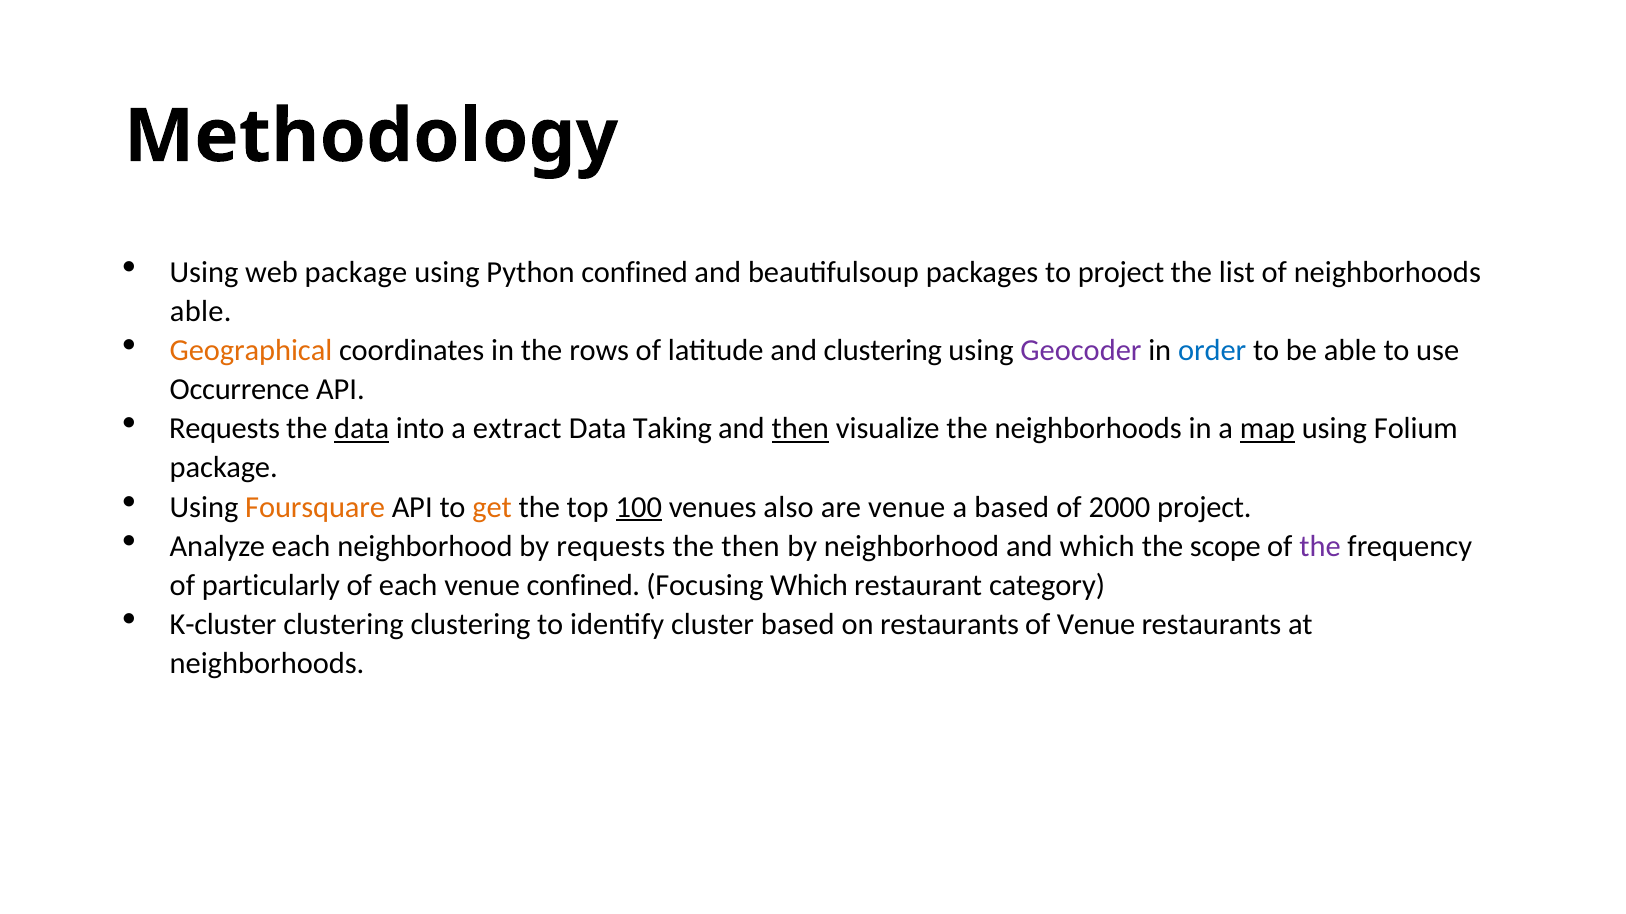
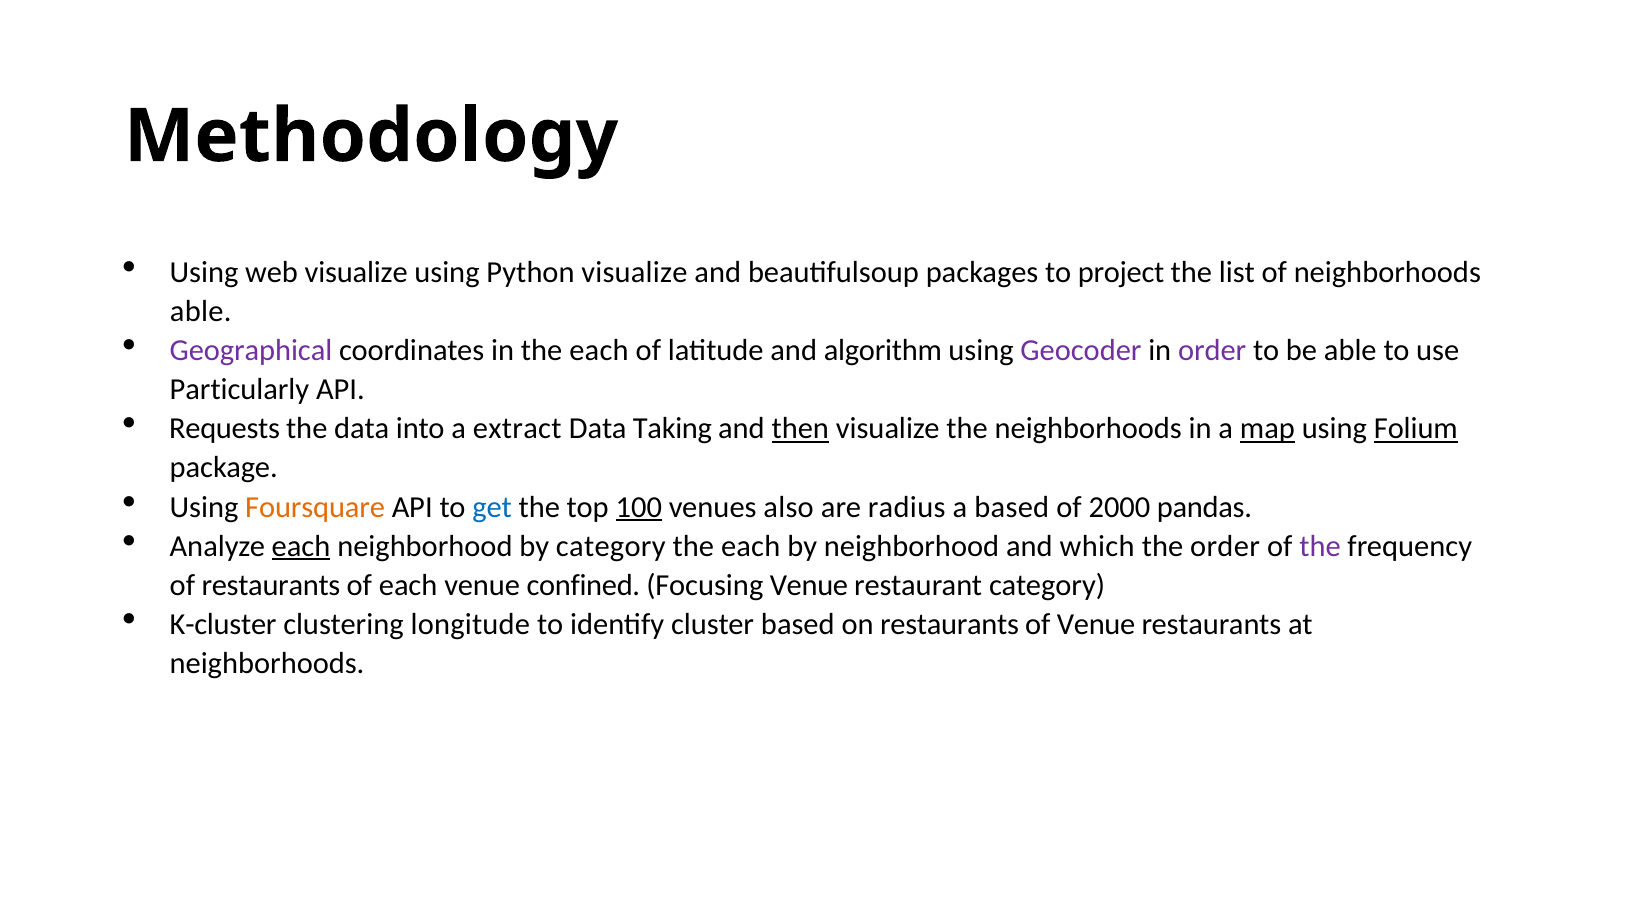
web package: package -> visualize (356, 273)
Python confined: confined -> visualize (634, 273)
Geographical colour: orange -> purple (251, 351)
in the rows: rows -> each (599, 351)
and clustering: clustering -> algorithm (883, 351)
order colour: blue -> purple (1212, 351)
Occurrence: Occurrence -> Particularly (239, 390)
data underline: present -> none (362, 429)
Folium underline: none -> present (1416, 429)
get colour: orange -> blue (492, 507)
are venue: venue -> radius (907, 507)
2000 project: project -> pandas (1204, 507)
each underline: none -> present (301, 546)
by requests: requests -> category (611, 546)
then: then -> each (751, 546)
the scope: scope -> order (1225, 546)
of particularly: particularly -> restaurants (271, 586)
Focusing Which: Which -> Venue (809, 586)
clustering clustering: clustering -> longitude (470, 625)
